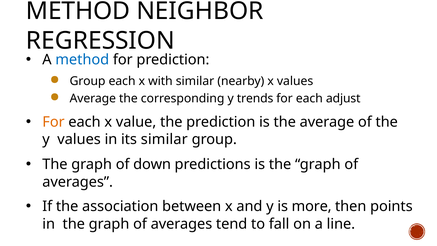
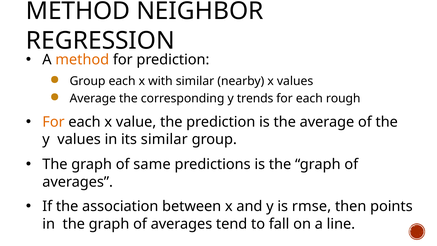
method colour: blue -> orange (82, 60)
adjust: adjust -> rough (343, 98)
down: down -> same (152, 164)
more: more -> rmse (312, 206)
